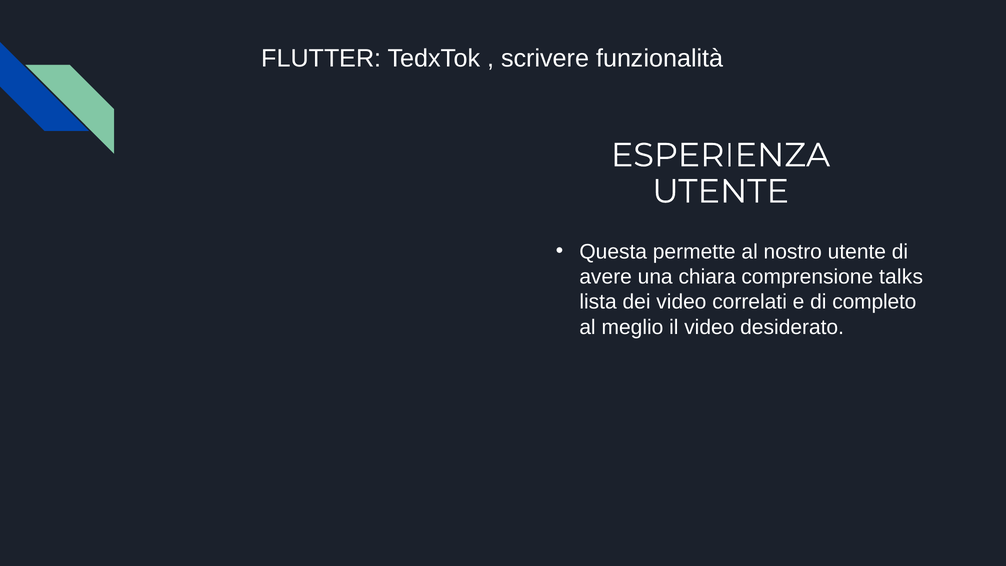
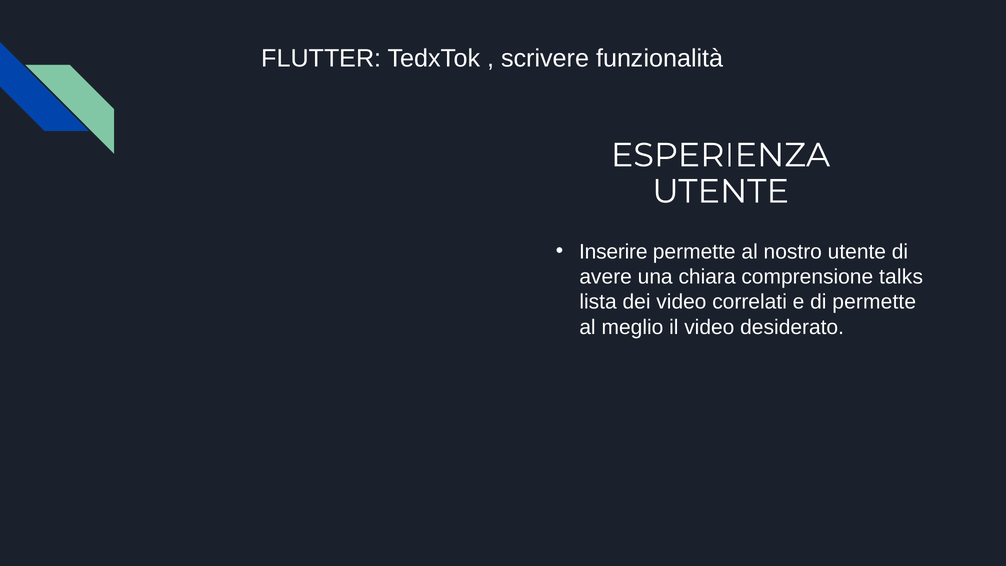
Questa: Questa -> Inserire (613, 252)
di completo: completo -> permette (874, 302)
